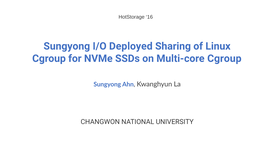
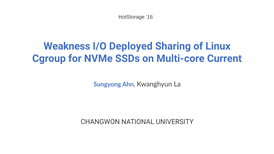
Sungyong: Sungyong -> Weakness (67, 46)
Multi-core Cgroup: Cgroup -> Current (224, 59)
